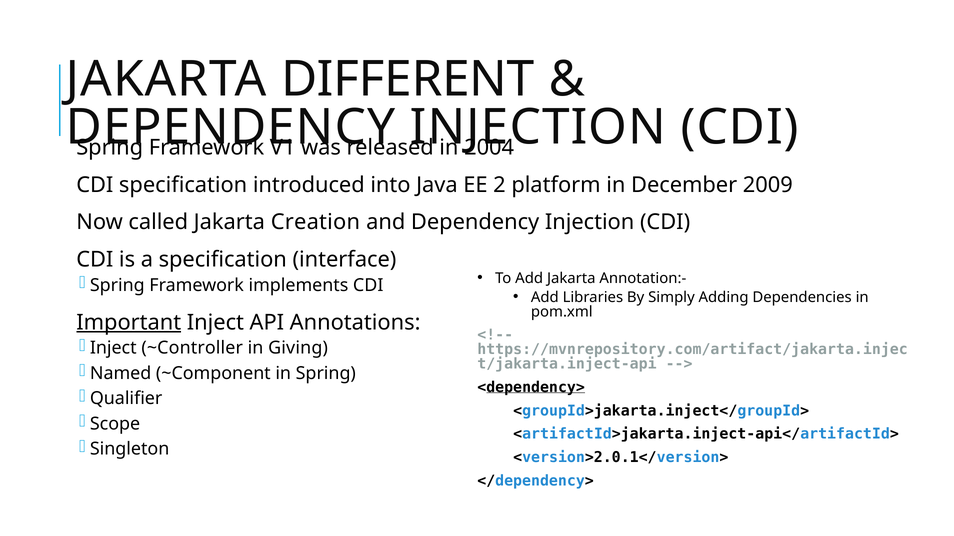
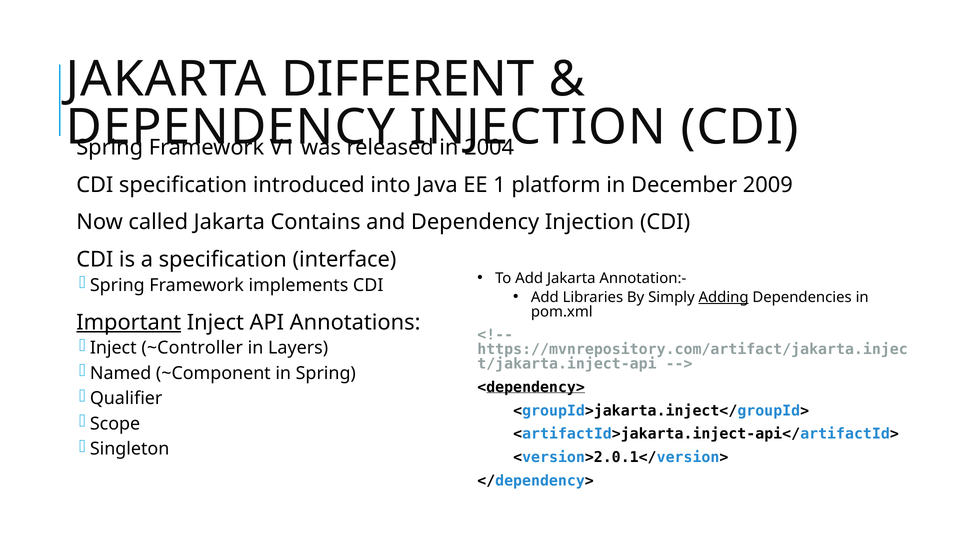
2: 2 -> 1 (499, 185)
Creation: Creation -> Contains (316, 223)
Adding underline: none -> present (724, 297)
Giving: Giving -> Layers (298, 348)
